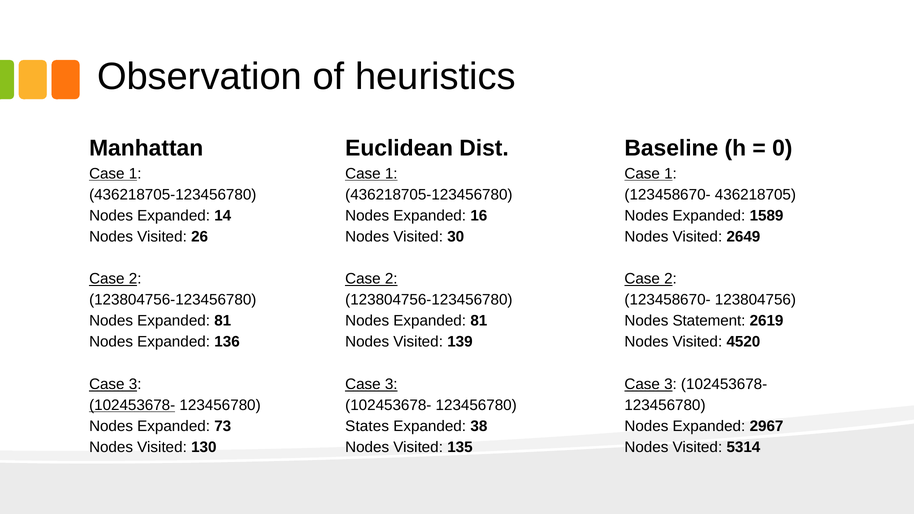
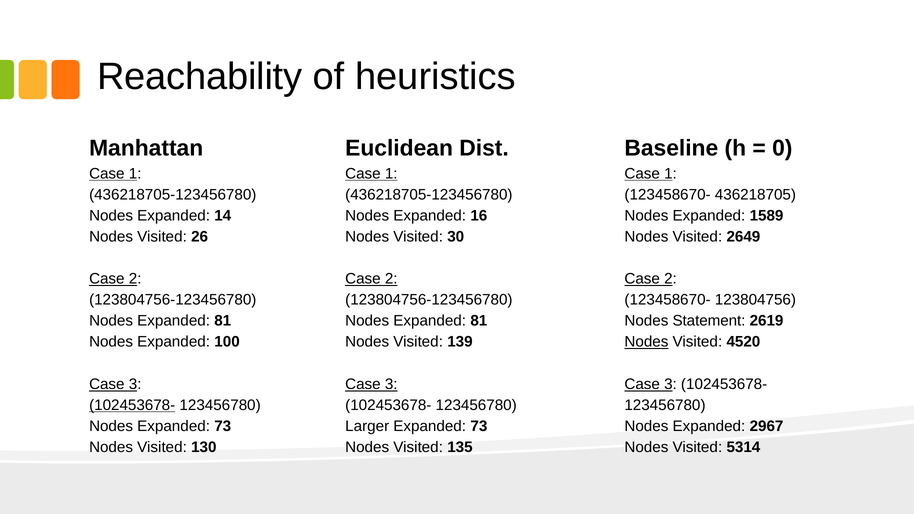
Observation: Observation -> Reachability (200, 77)
136: 136 -> 100 (227, 342)
Nodes underline: none -> present (646, 342)
States: States -> Larger (367, 426)
38: 38 -> 73 (479, 426)
